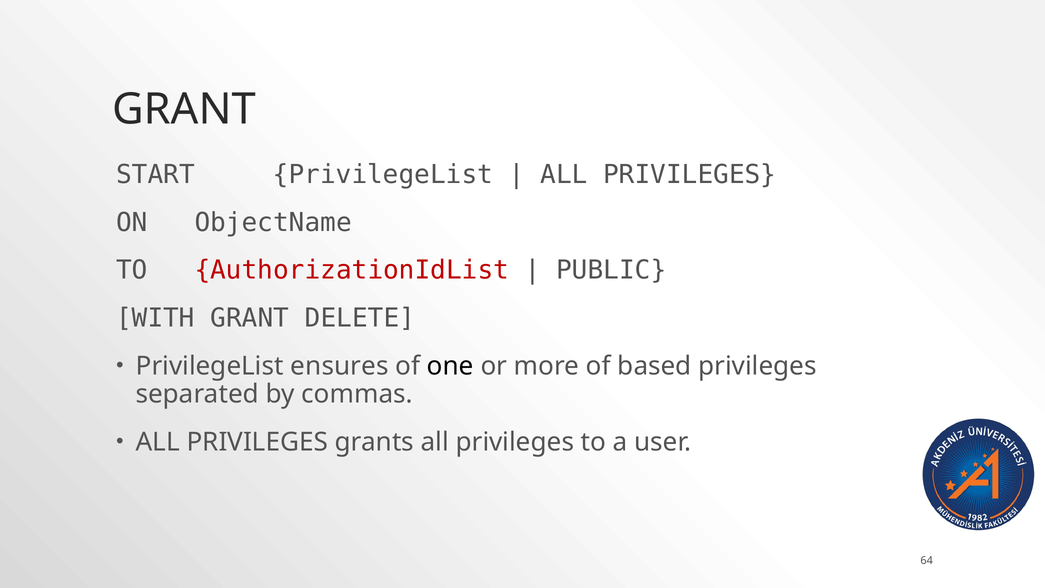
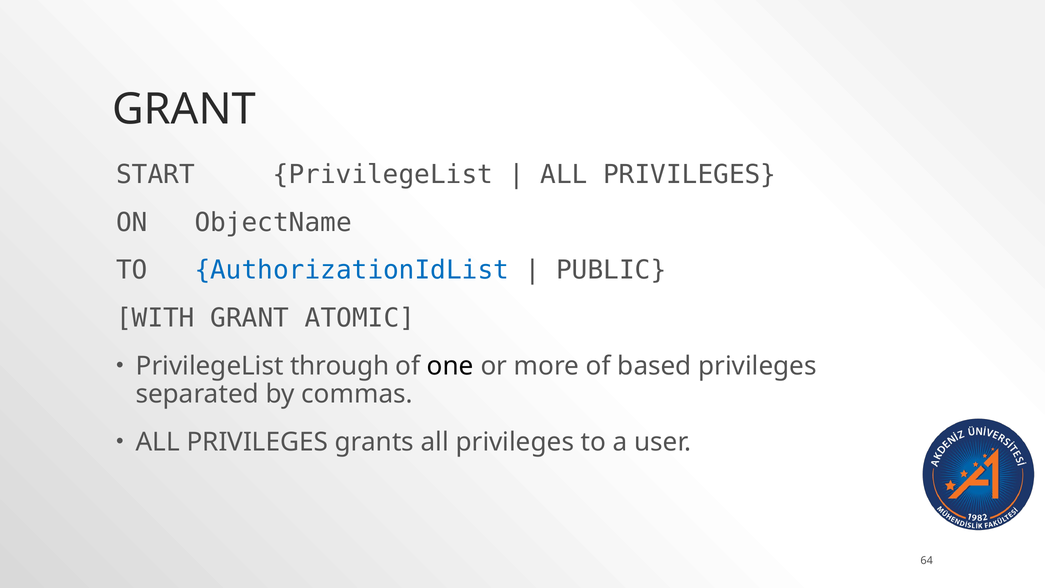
AuthorizationIdList colour: red -> blue (352, 270)
DELETE: DELETE -> ATOMIC (360, 318)
ensures: ensures -> through (340, 366)
